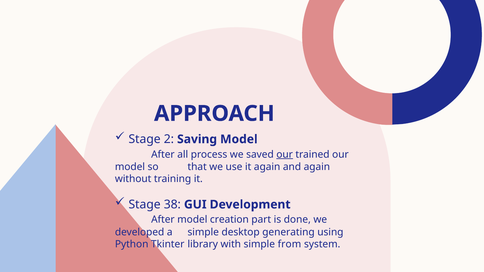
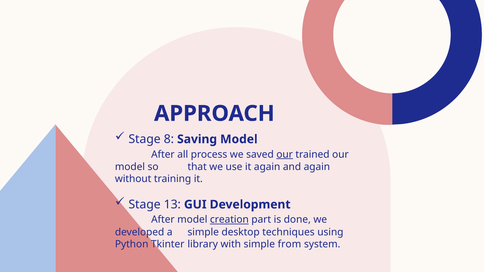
2: 2 -> 8 (169, 139)
38: 38 -> 13 (172, 205)
creation underline: none -> present (229, 220)
generating: generating -> techniques (288, 232)
